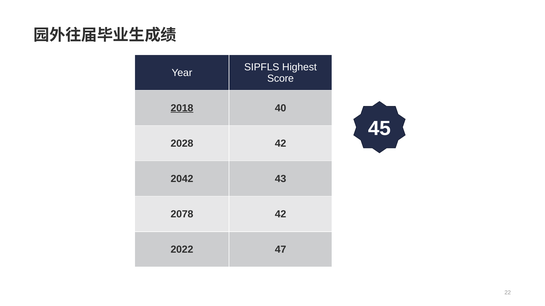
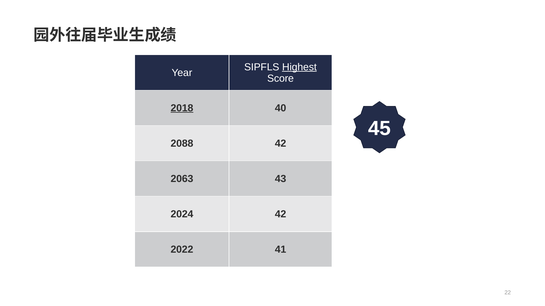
Highest underline: none -> present (299, 67)
2028: 2028 -> 2088 (182, 144)
2042: 2042 -> 2063 (182, 179)
2078: 2078 -> 2024 (182, 214)
47: 47 -> 41 (281, 250)
